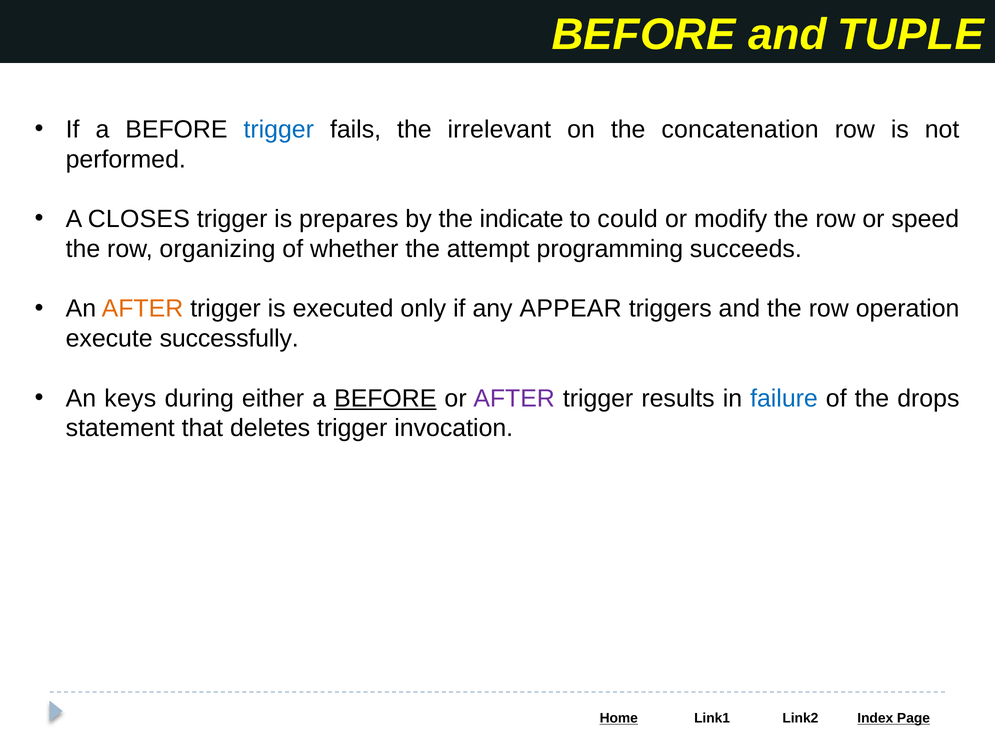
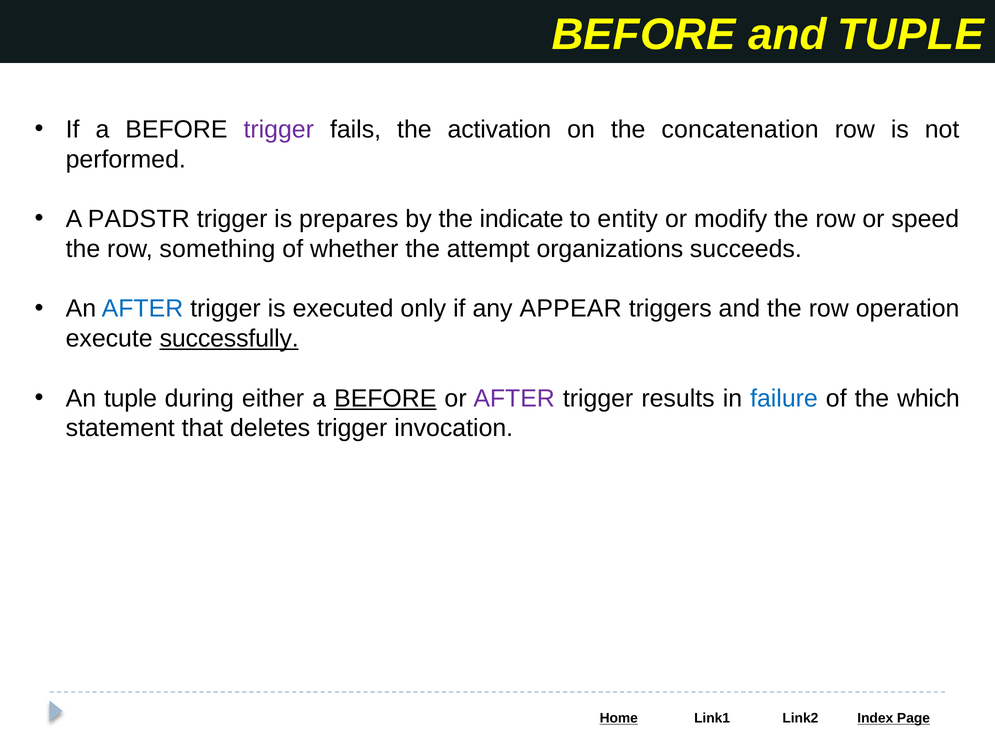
trigger colour: blue -> purple (279, 129)
irrelevant: irrelevant -> activation (499, 129)
CLOSES: CLOSES -> PADSTR (139, 219)
could: could -> entity (628, 219)
organizing: organizing -> something (217, 249)
programming: programming -> organizations (610, 249)
AFTER colour: orange -> blue (142, 308)
successfully underline: none -> present (229, 338)
An keys: keys -> tuple (131, 398)
drops: drops -> which (928, 398)
